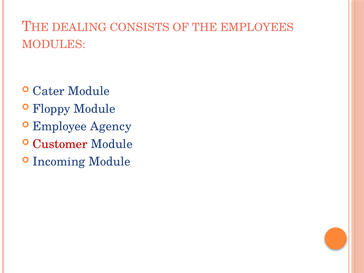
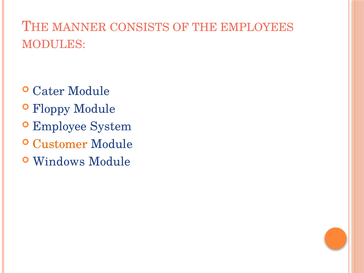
DEALING: DEALING -> MANNER (79, 27)
Agency: Agency -> System (111, 126)
Customer colour: red -> orange (60, 144)
Incoming: Incoming -> Windows (59, 162)
